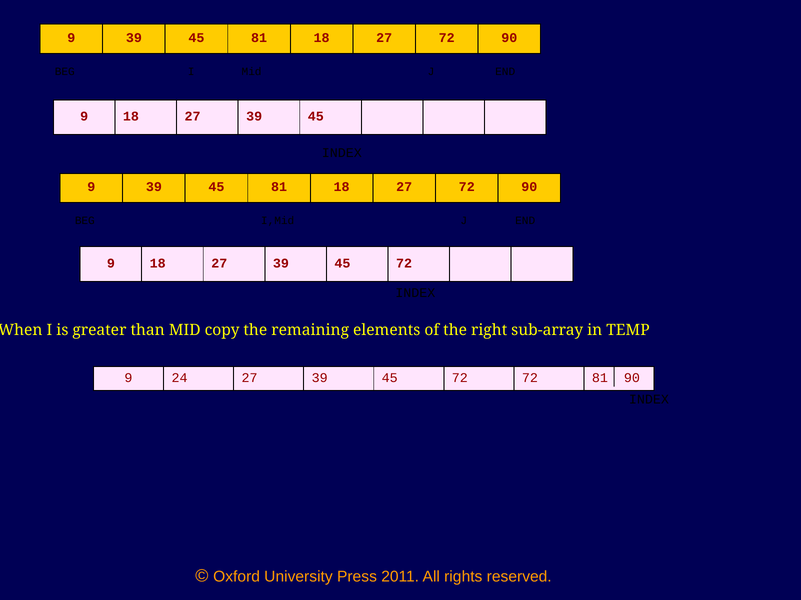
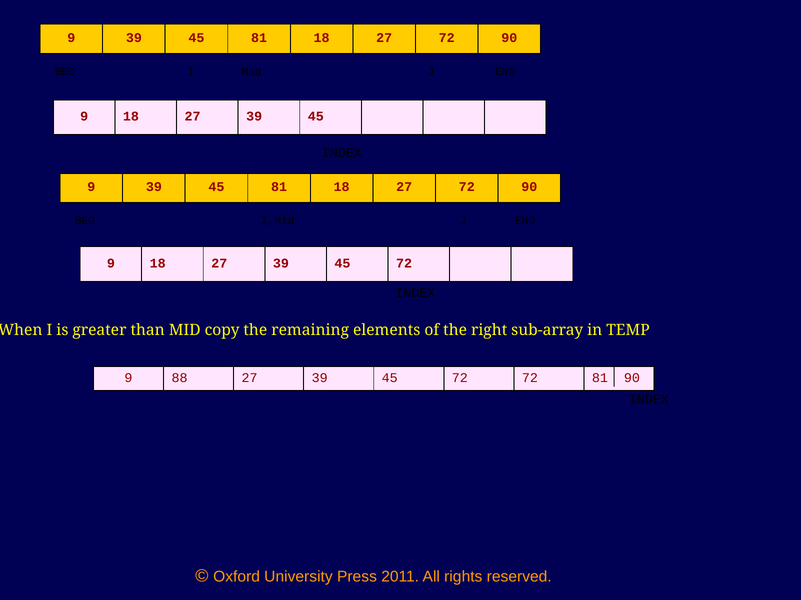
24: 24 -> 88 (180, 378)
